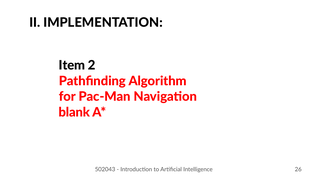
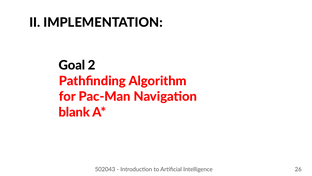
Item: Item -> Goal (72, 65)
